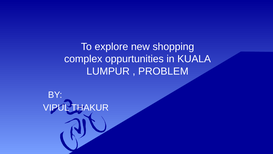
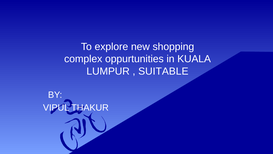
PROBLEM: PROBLEM -> SUITABLE (163, 71)
